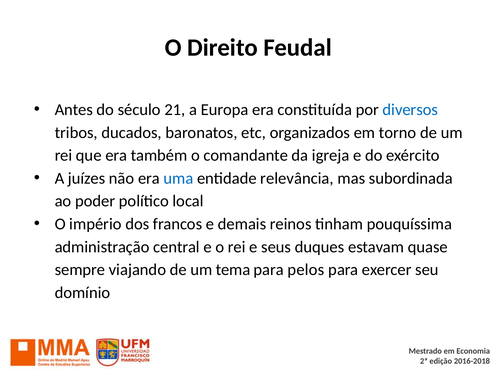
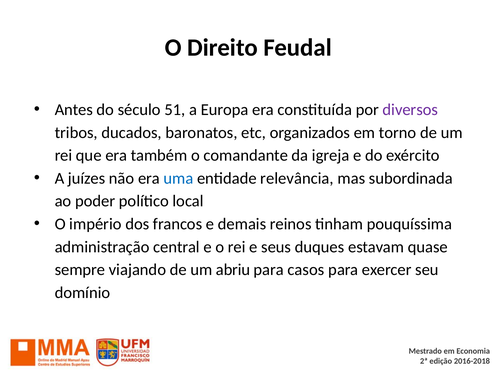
21: 21 -> 51 (175, 110)
diversos colour: blue -> purple (410, 110)
tema: tema -> abriu (233, 270)
pelos: pelos -> casos (306, 270)
